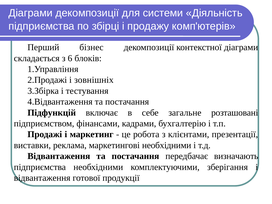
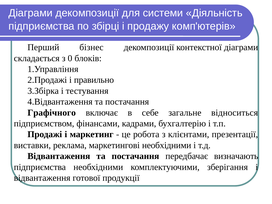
6: 6 -> 0 (70, 58)
зовнішніх: зовнішніх -> правильно (94, 80)
Підфункцій: Підфункцій -> Графічного (52, 113)
розташовані: розташовані -> відноситься (235, 113)
